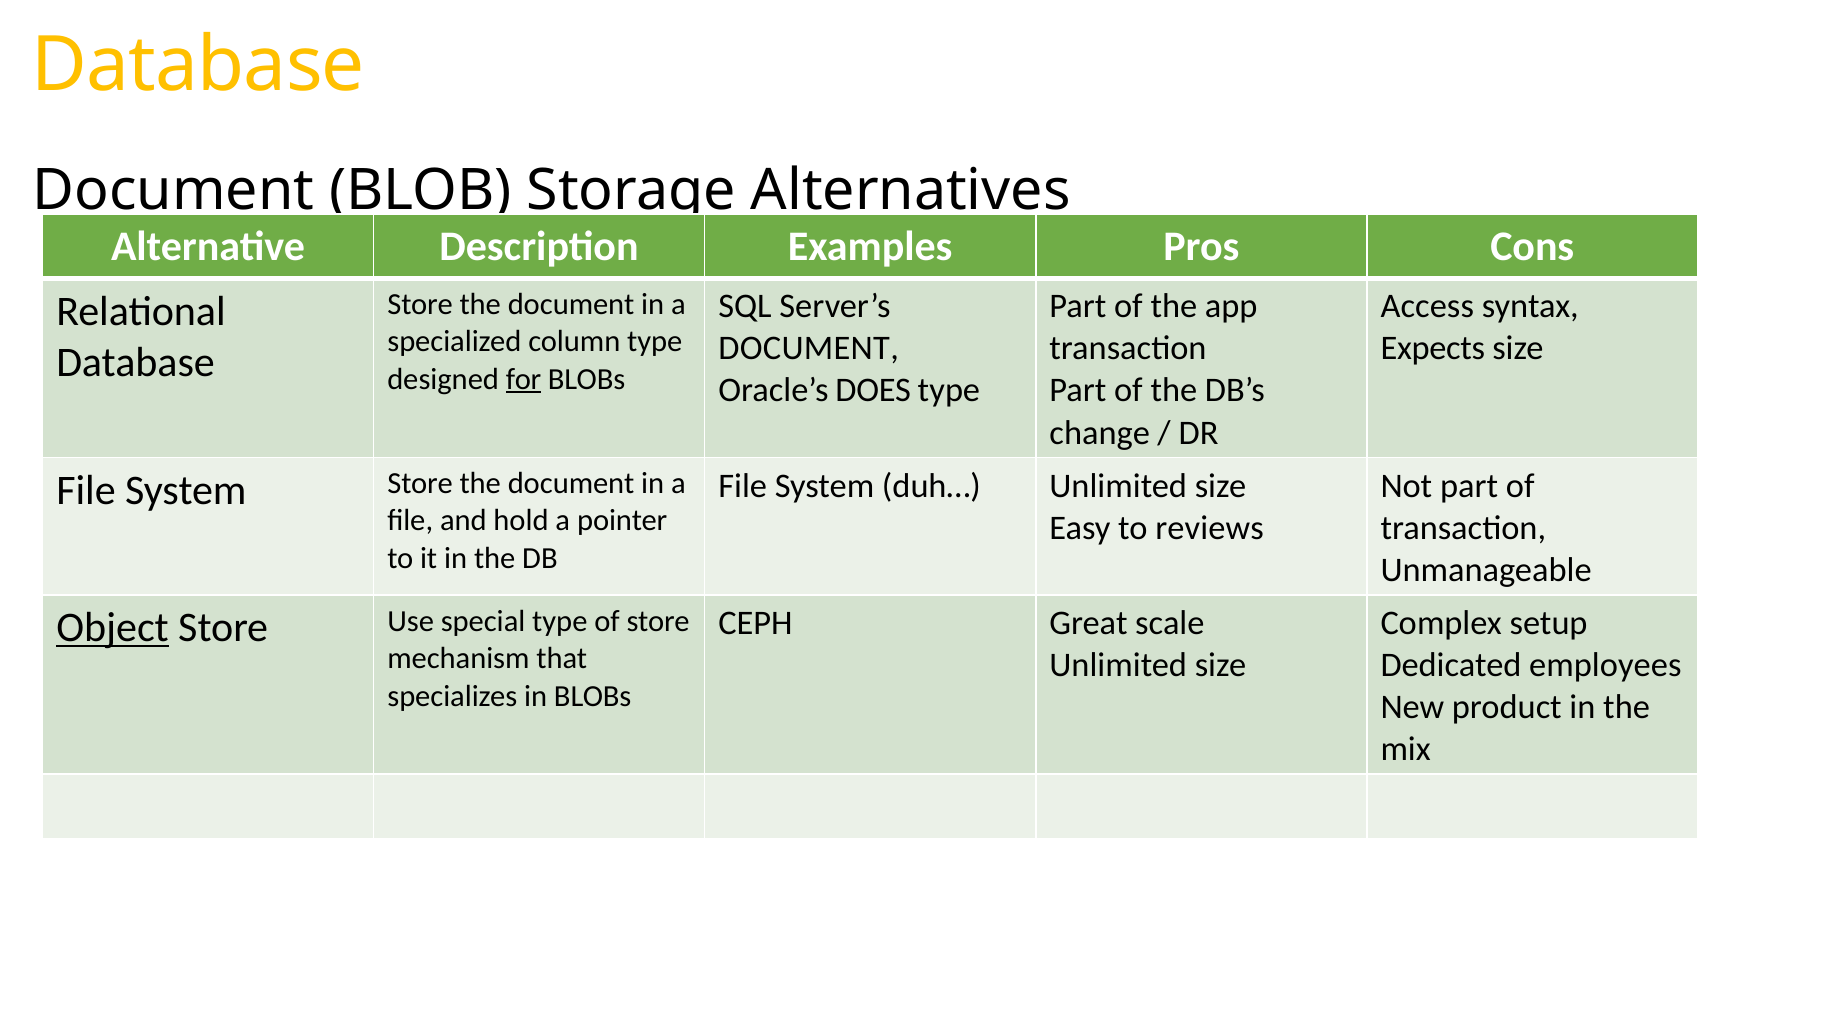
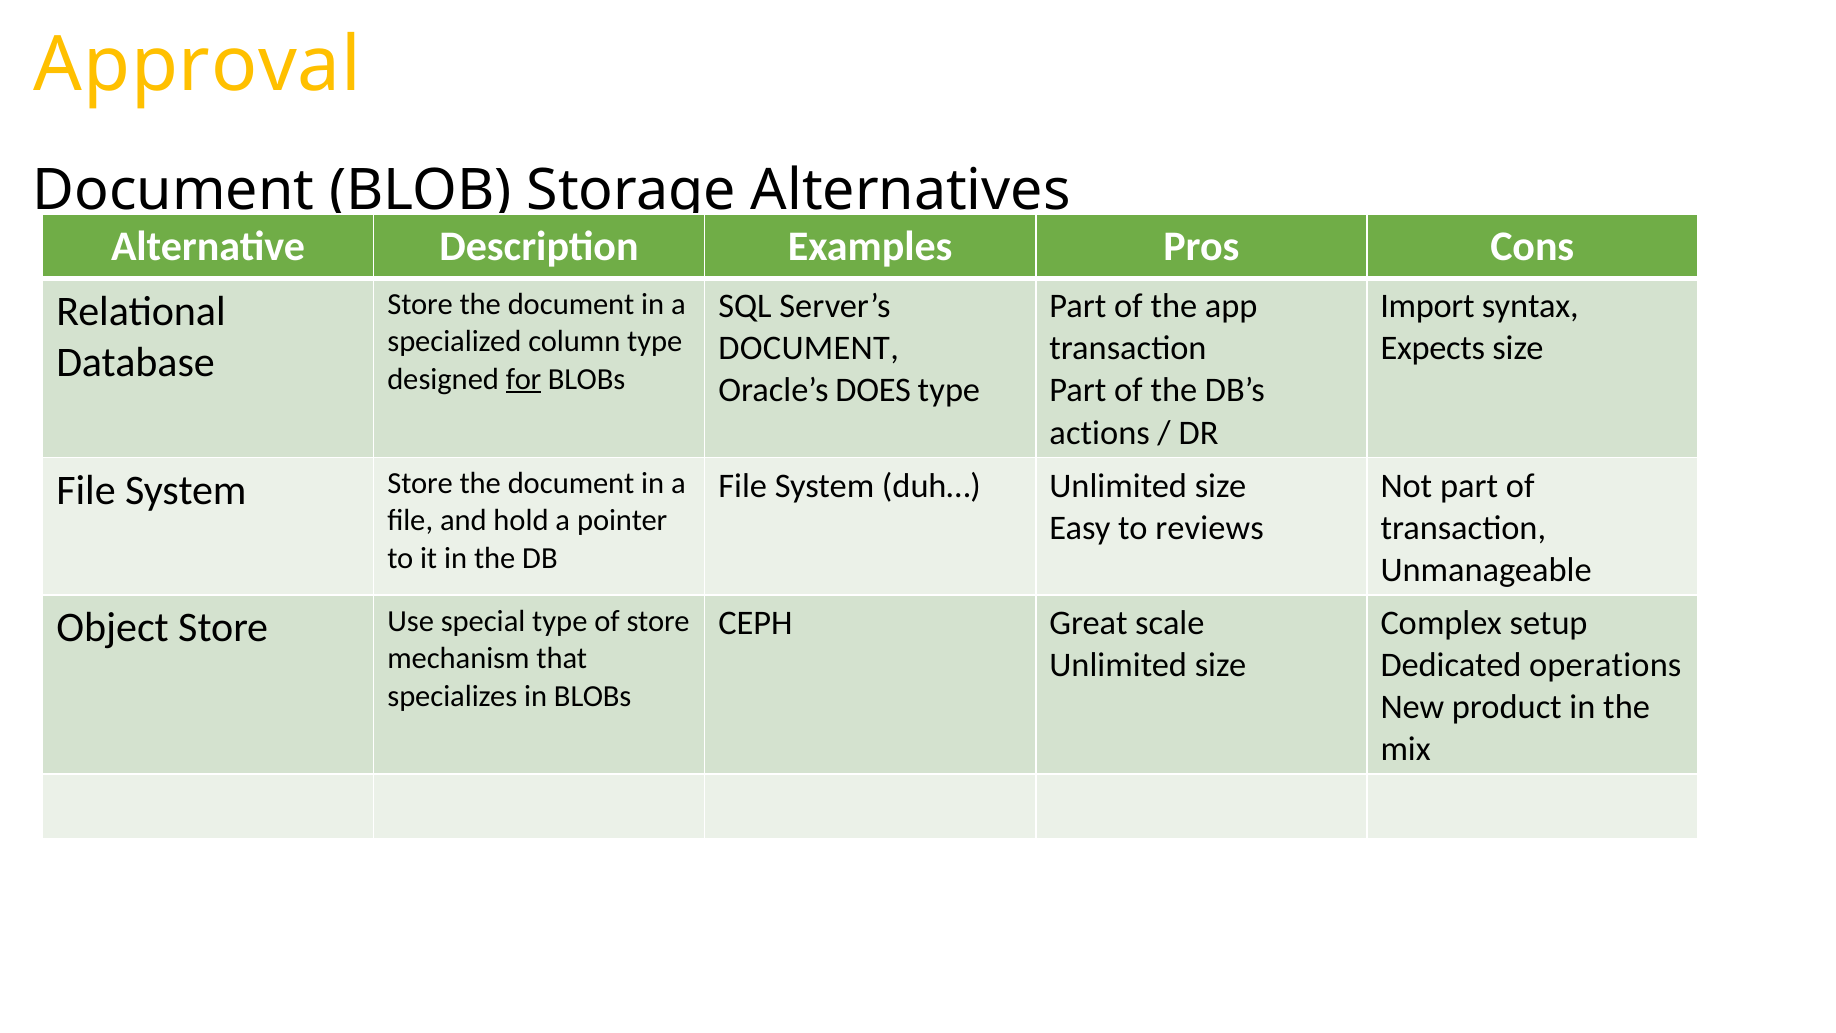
Database: Database -> Approval (197, 66)
Access: Access -> Import (1427, 306)
change: change -> actions (1100, 433)
Object underline: present -> none (113, 628)
employees: employees -> operations (1605, 665)
